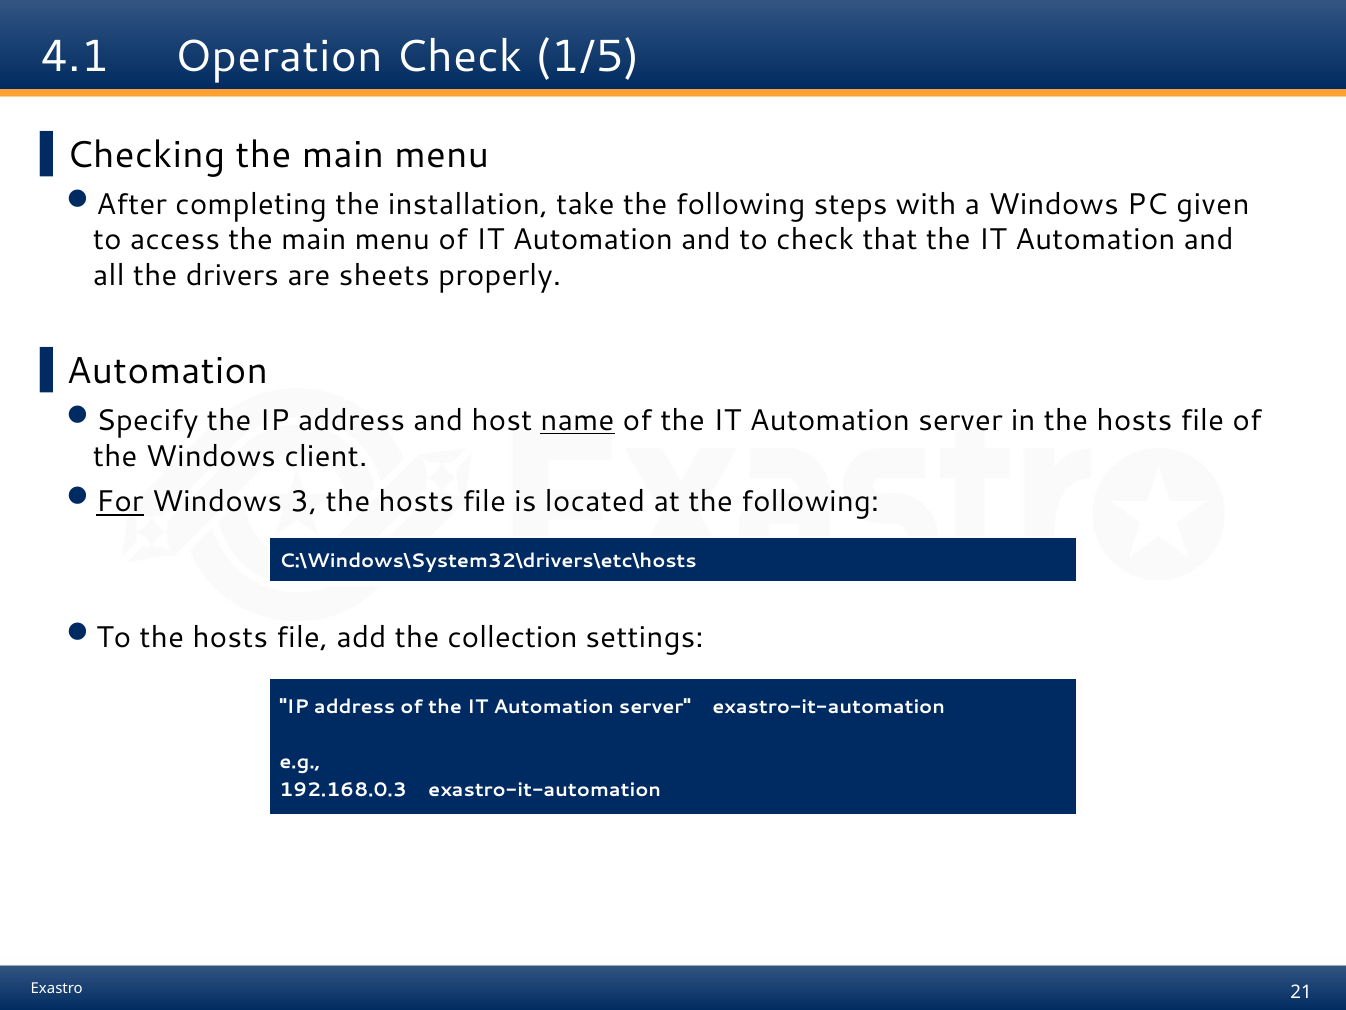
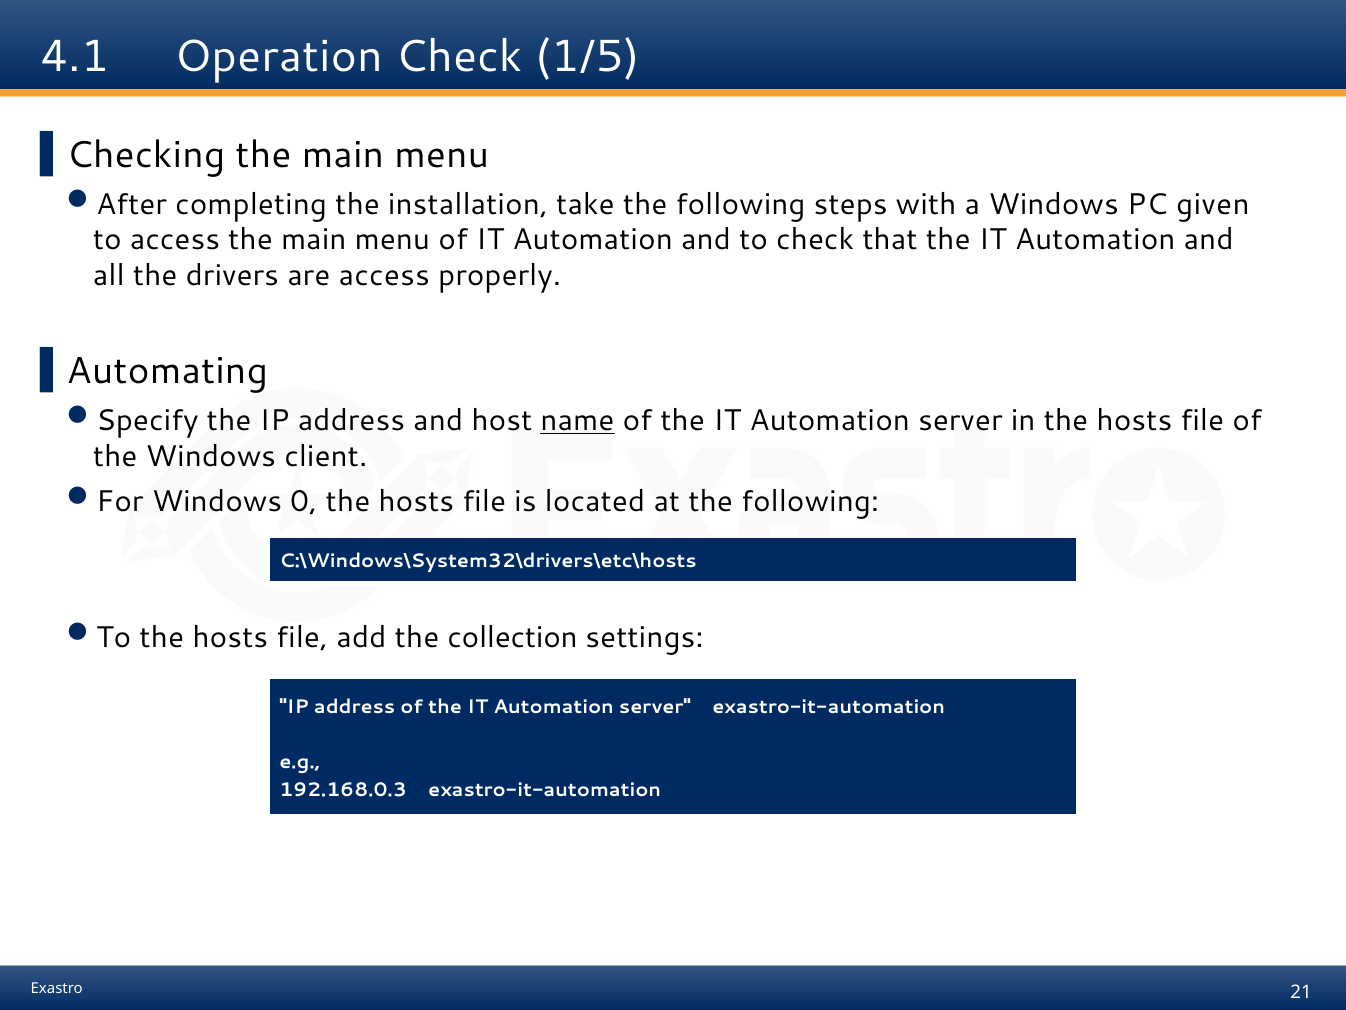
are sheets: sheets -> access (384, 276)
Automation: Automation -> Automating (167, 371)
For underline: present -> none (120, 502)
3: 3 -> 0 (304, 502)
